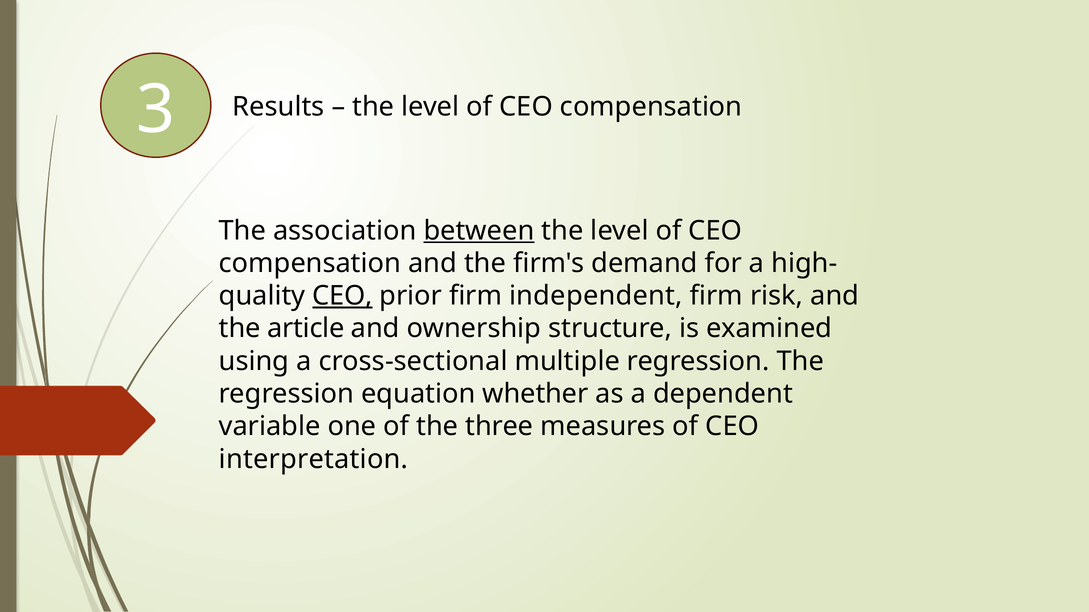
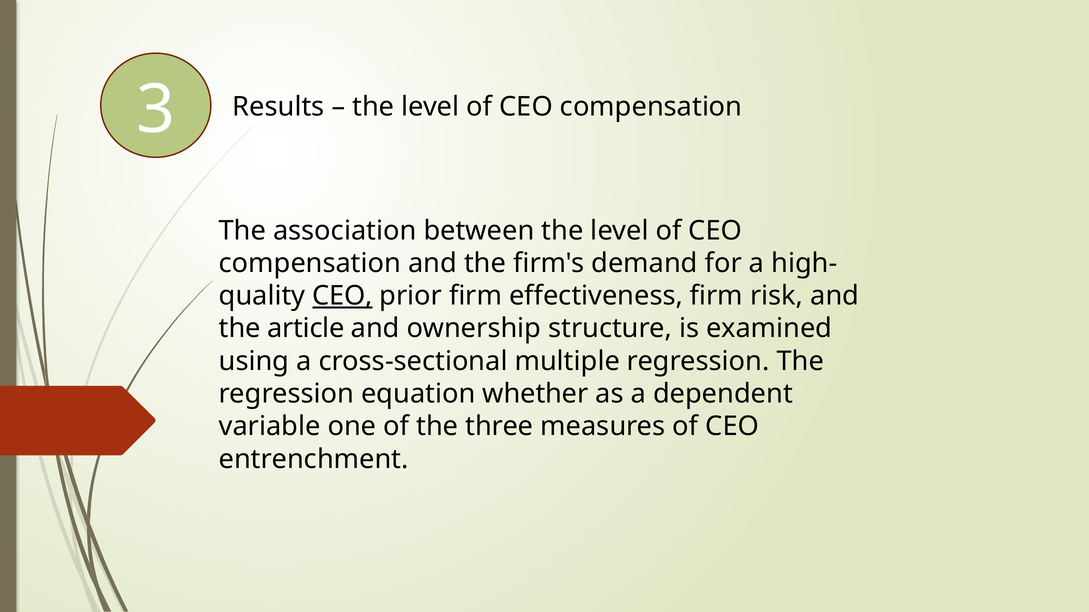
between underline: present -> none (479, 231)
independent: independent -> effectiveness (596, 296)
interpretation: interpretation -> entrenchment (314, 459)
